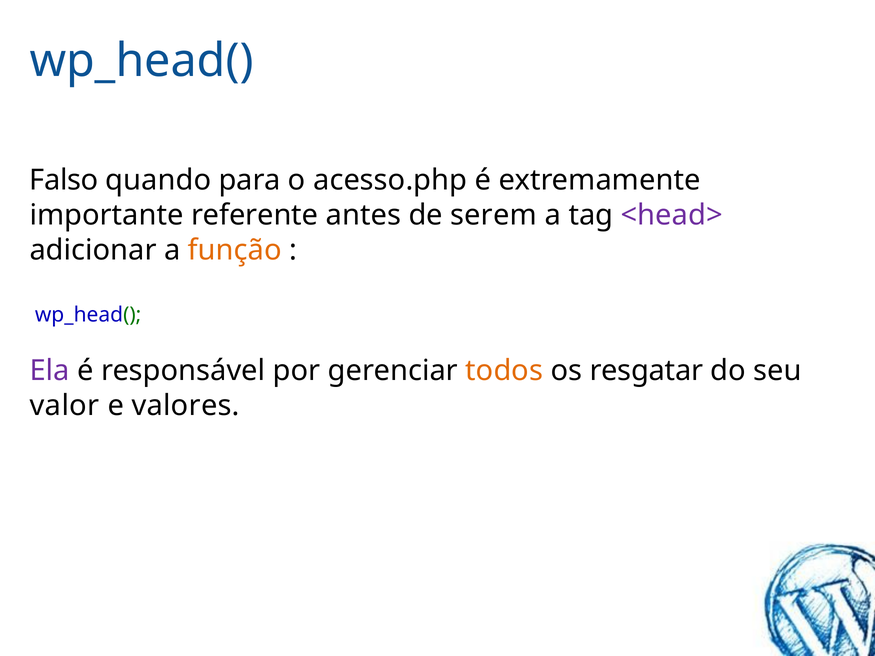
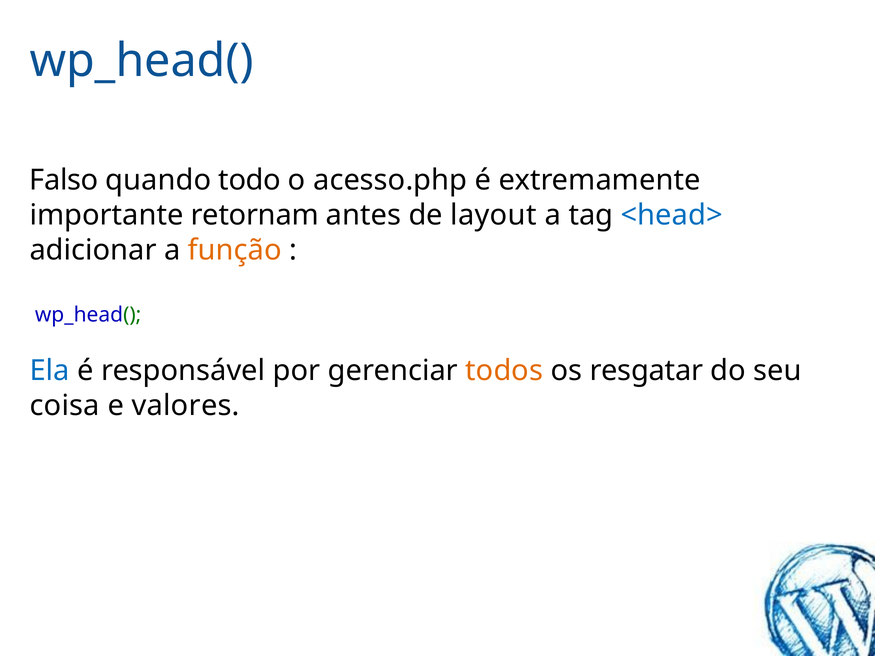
para: para -> todo (250, 180)
referente: referente -> retornam (255, 215)
serem: serem -> layout (494, 215)
<head> colour: purple -> blue (672, 215)
Ela colour: purple -> blue (50, 371)
valor: valor -> coisa (65, 406)
